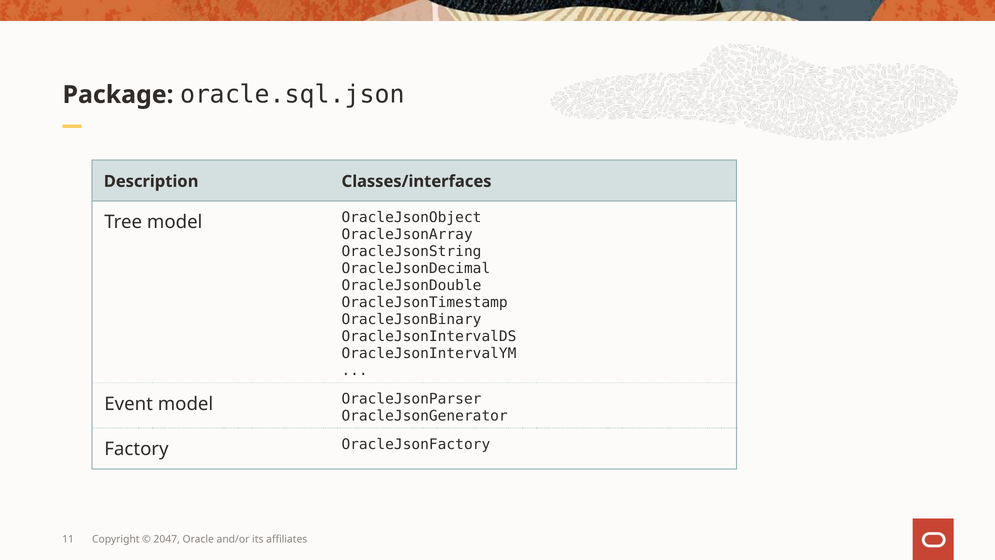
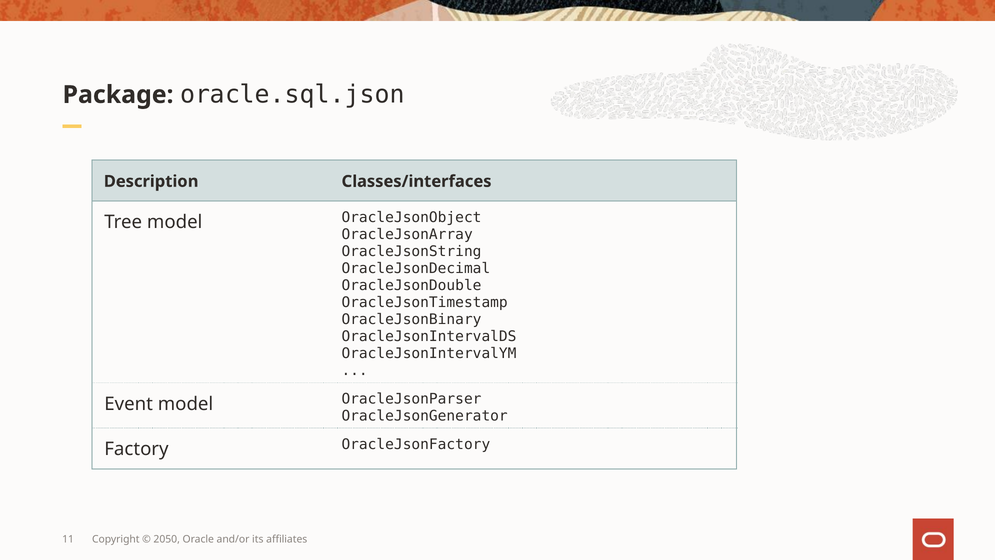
2047: 2047 -> 2050 (167, 539)
